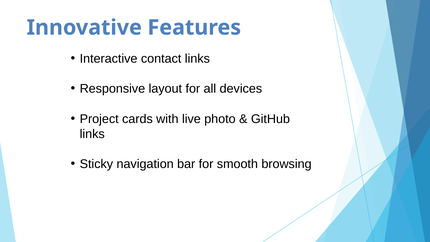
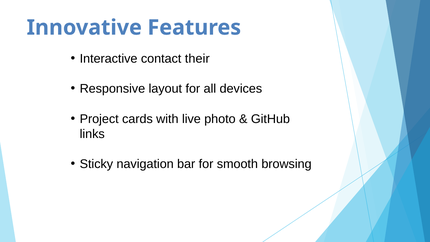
contact links: links -> their (197, 59)
